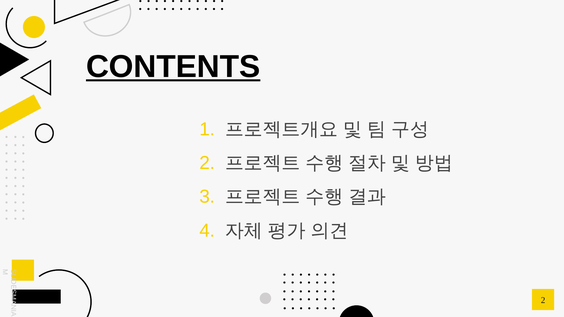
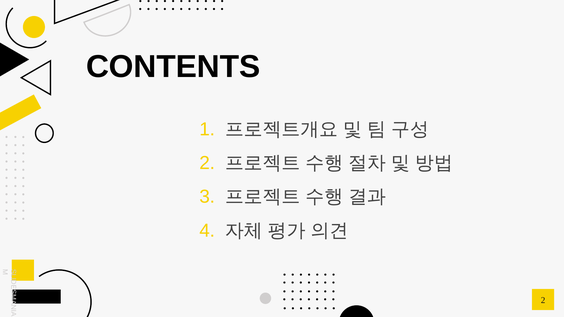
CONTENTS underline: present -> none (173, 67)
